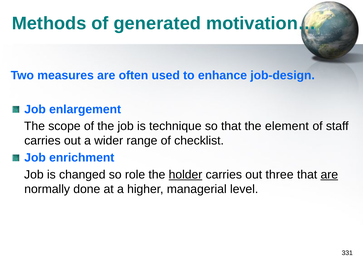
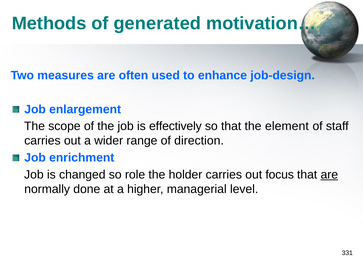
technique: technique -> effectively (175, 126)
checklist: checklist -> direction (199, 141)
holder underline: present -> none (185, 175)
three: three -> focus (280, 175)
